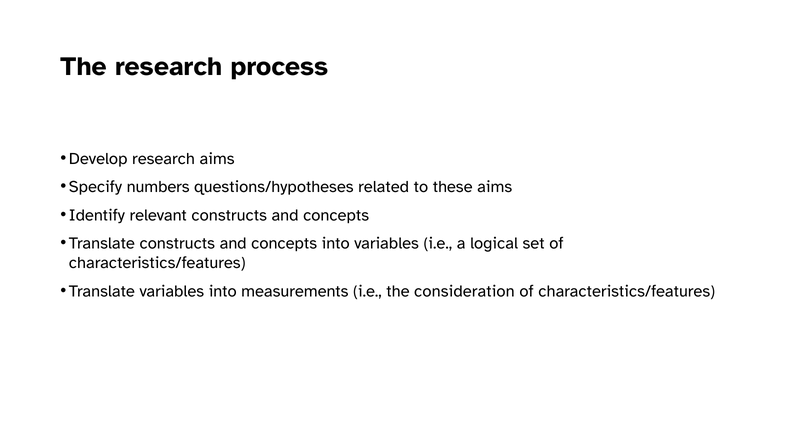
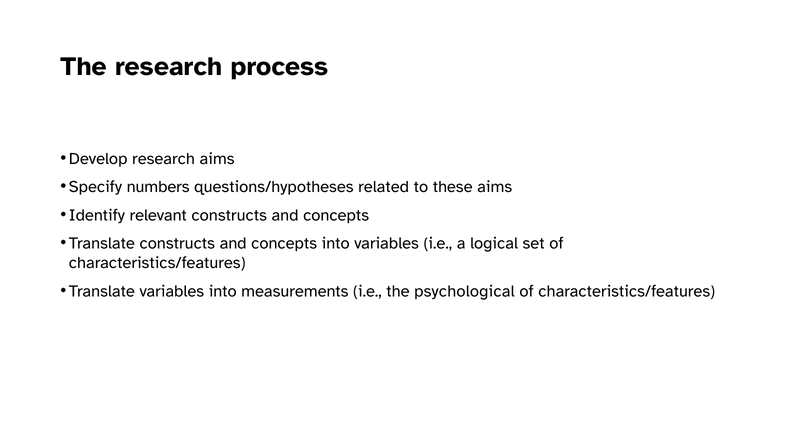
consideration: consideration -> psychological (464, 291)
